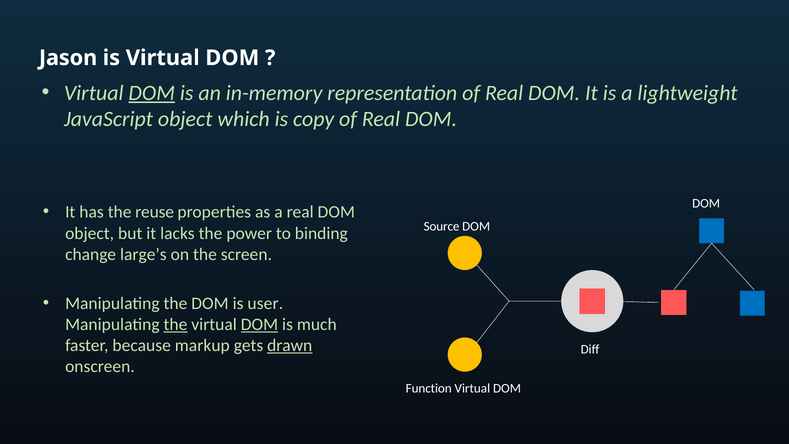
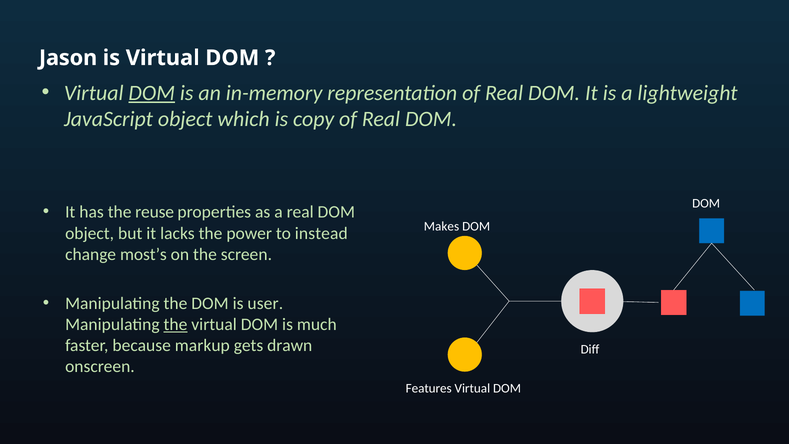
Source: Source -> Makes (441, 226)
binding: binding -> instead (321, 233)
large’s: large’s -> most’s (143, 254)
DOM underline: present -> none (259, 324)
drawn underline: present -> none (290, 345)
Function: Function -> Features (429, 388)
